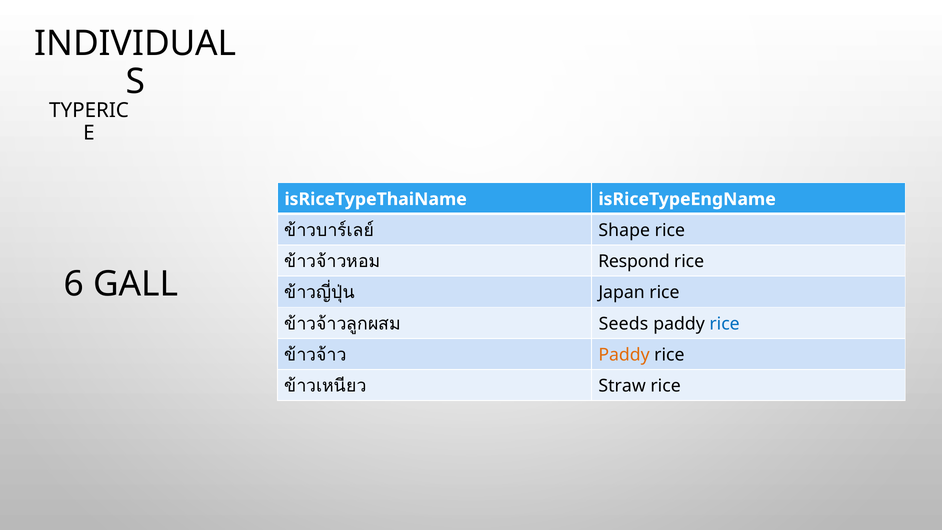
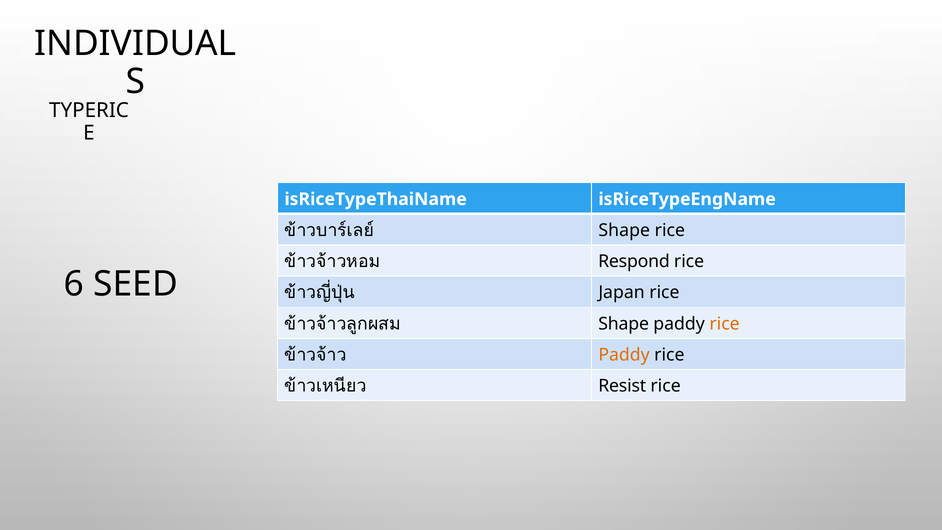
GALL: GALL -> SEED (135, 284)
Seeds: Seeds -> Shape (624, 324)
rice colour: blue -> orange (725, 324)
Straw: Straw -> Resist (622, 386)
